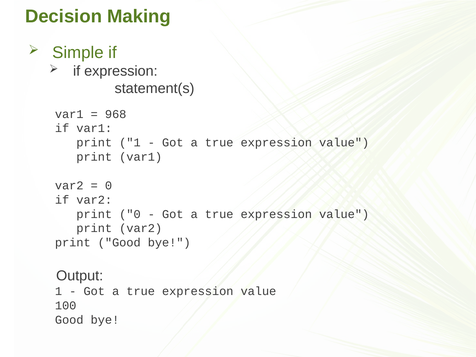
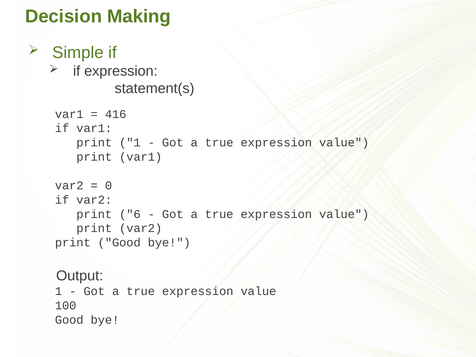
968: 968 -> 416 (116, 114)
print 0: 0 -> 6 (130, 214)
